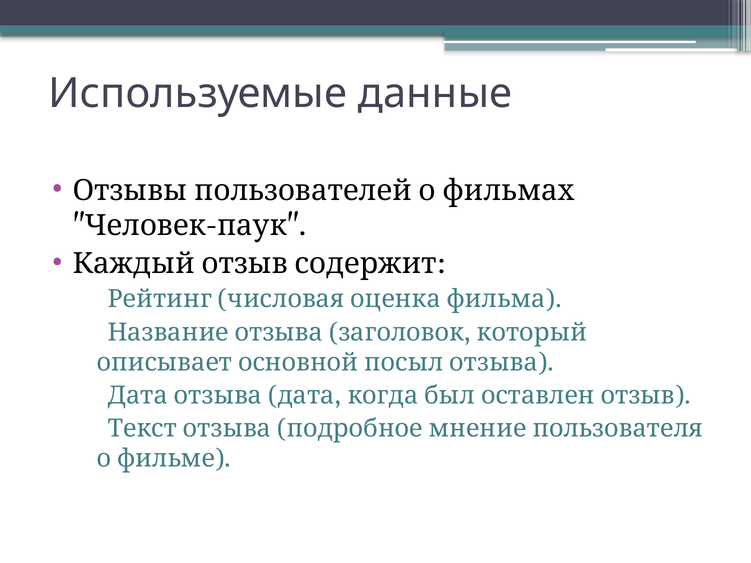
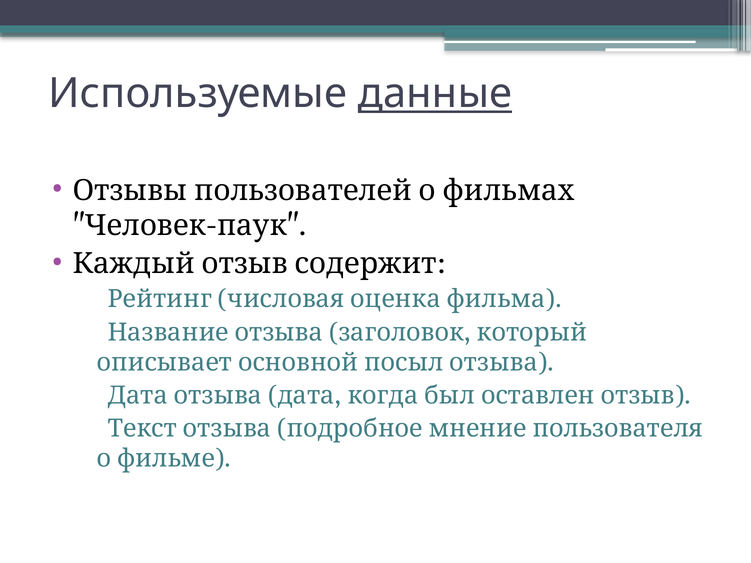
данные underline: none -> present (435, 94)
